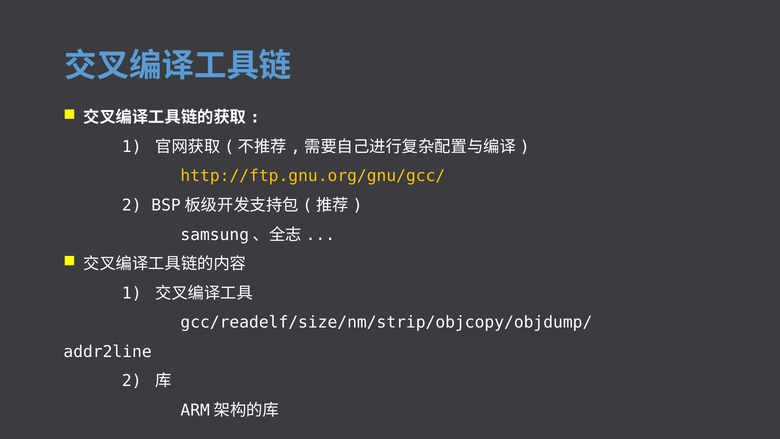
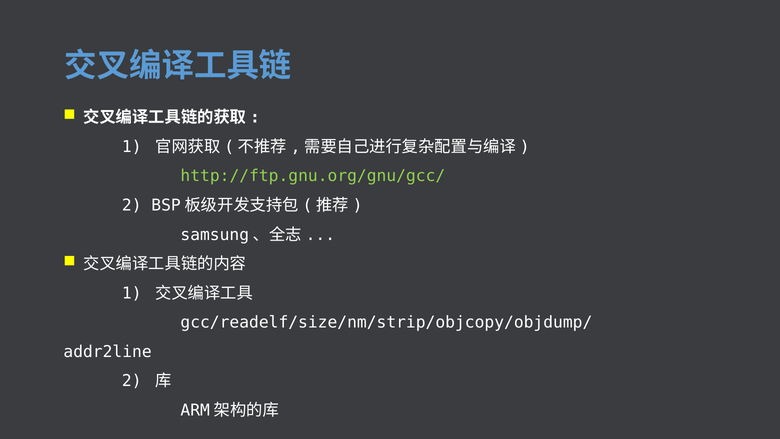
http://ftp.gnu.org/gnu/gcc/ colour: yellow -> light green (313, 176)
